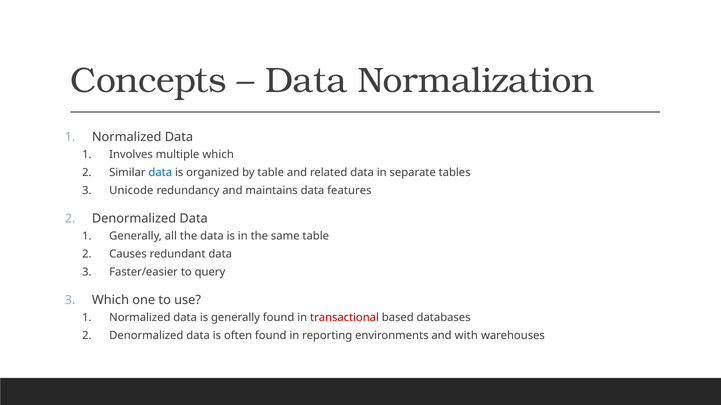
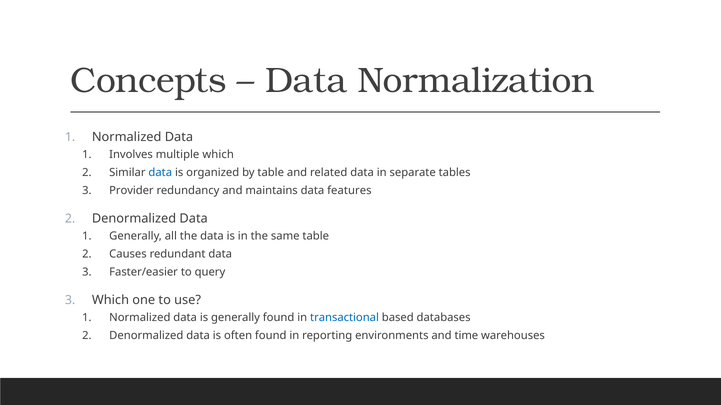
Unicode: Unicode -> Provider (131, 191)
transactional colour: red -> blue (345, 318)
with: with -> time (466, 336)
